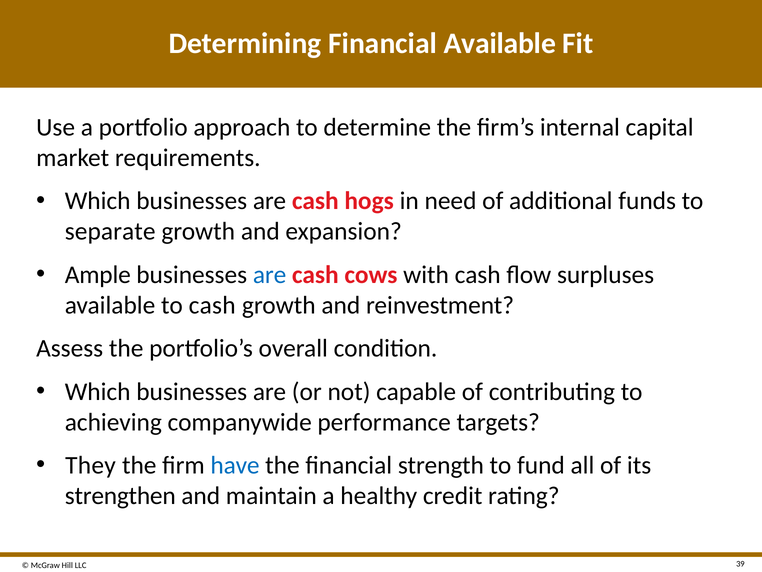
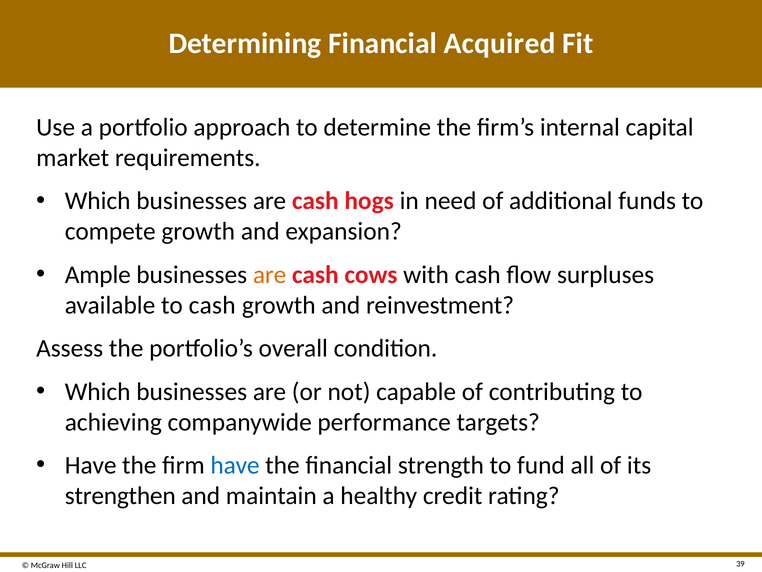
Financial Available: Available -> Acquired (500, 44)
separate: separate -> compete (110, 231)
are colour: blue -> orange (270, 275)
They: They -> Have (91, 465)
